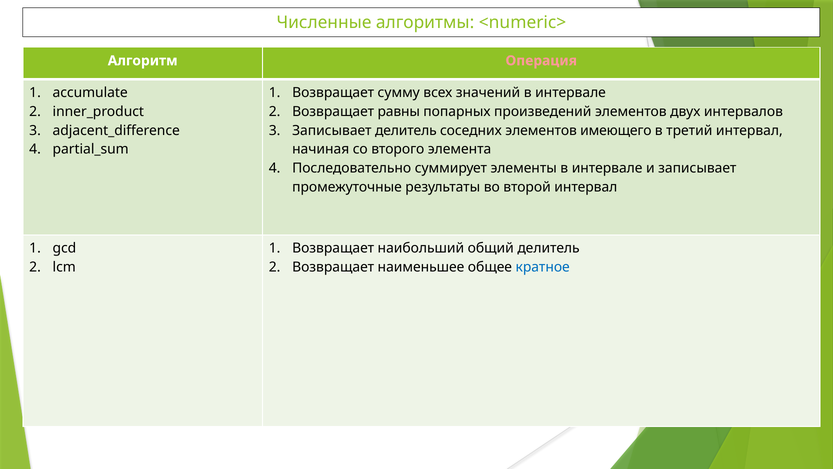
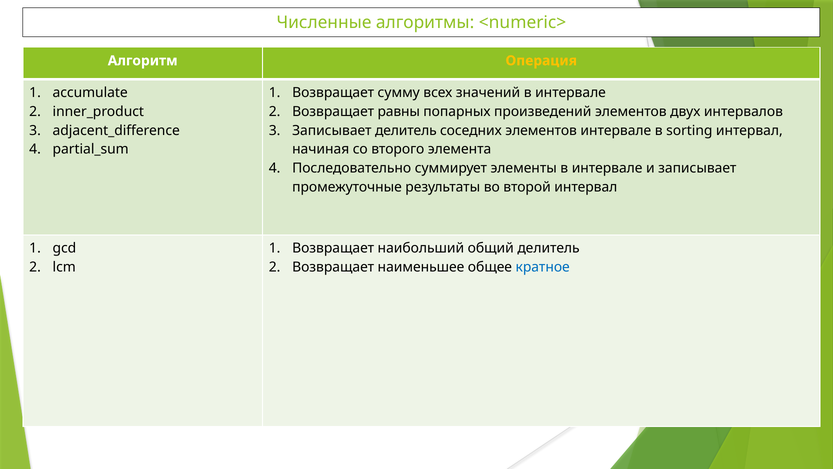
Операция colour: pink -> yellow (541, 61)
элементов имеющего: имеющего -> интервале (616, 130)
третий: третий -> sorting (689, 130)
